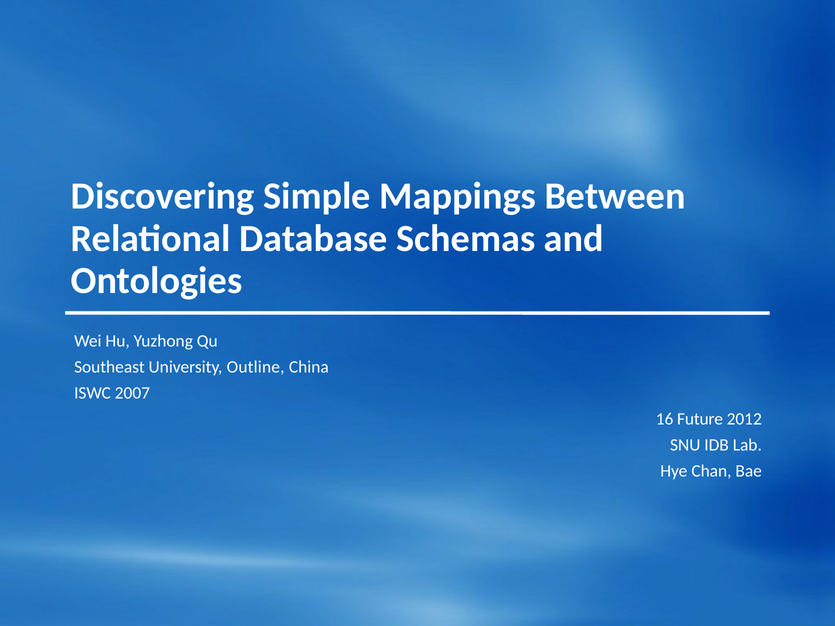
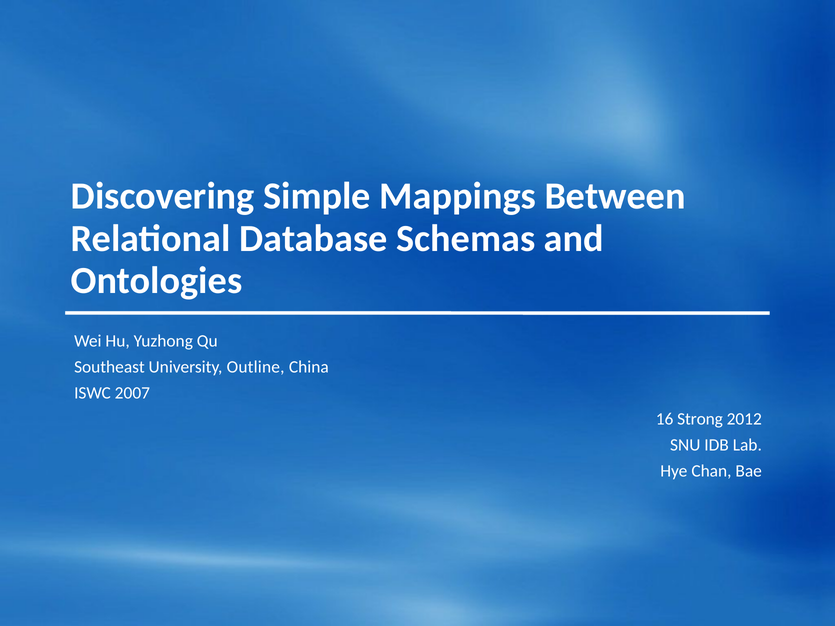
Future: Future -> Strong (700, 419)
